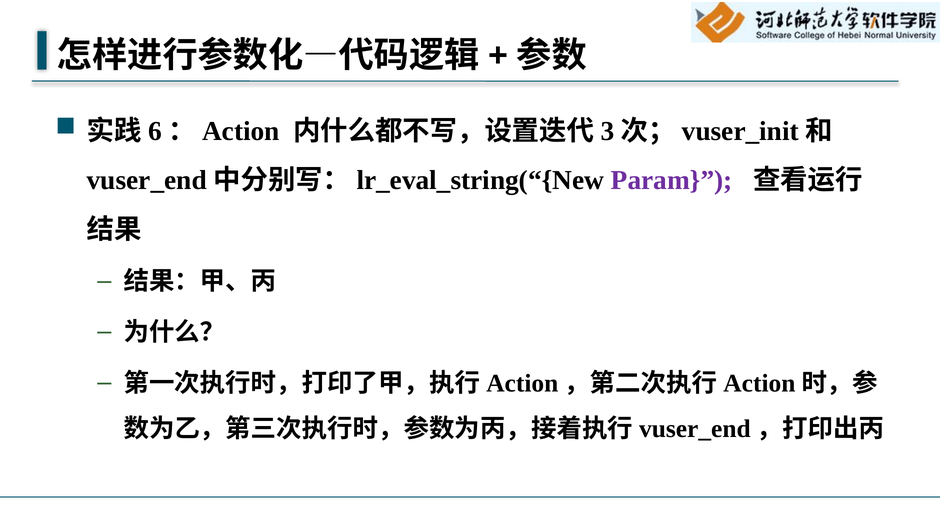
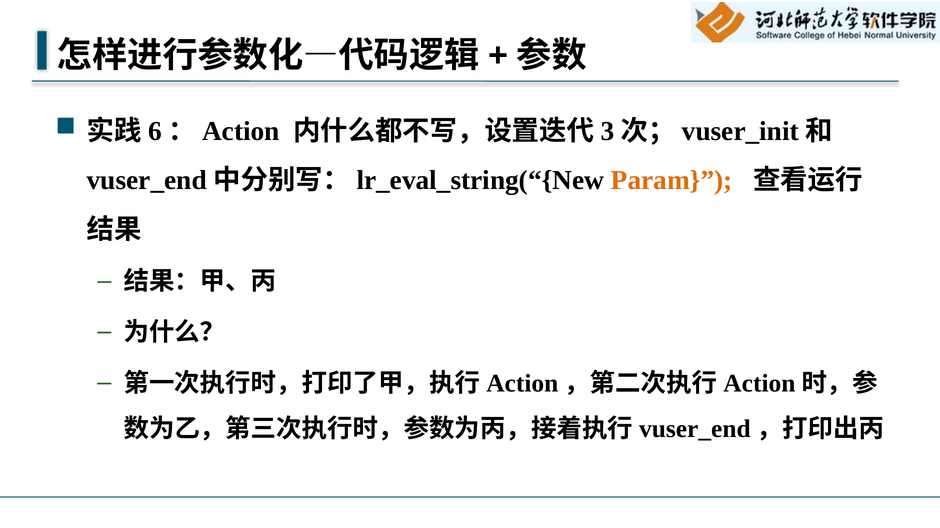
Param colour: purple -> orange (672, 181)
